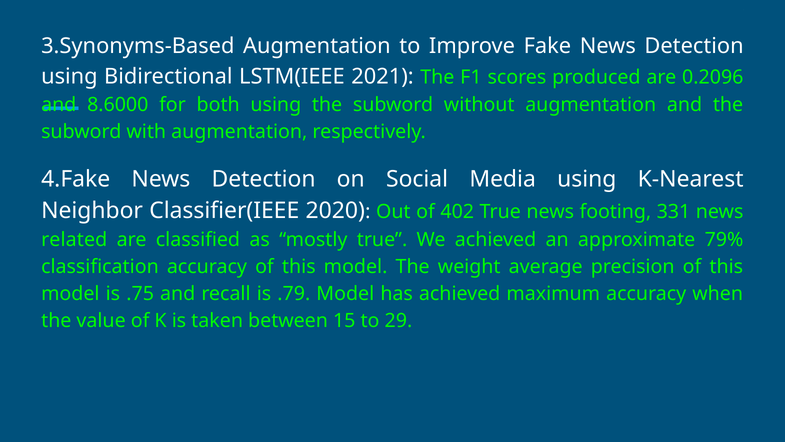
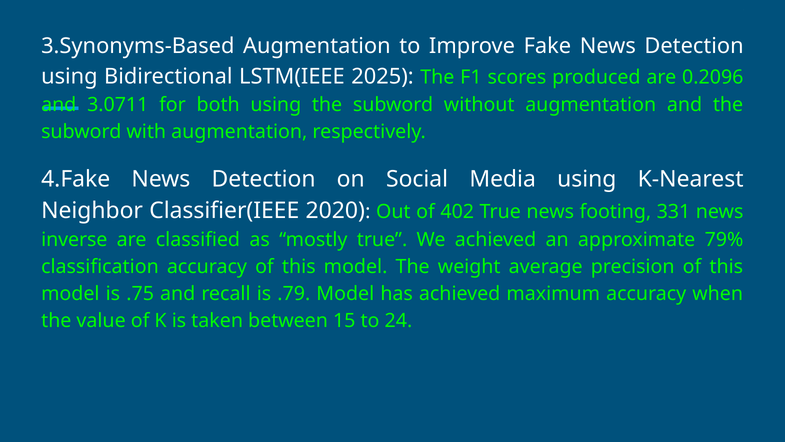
2021: 2021 -> 2025 (383, 76)
8.6000: 8.6000 -> 3.0711 (118, 105)
related: related -> inverse (74, 239)
29: 29 -> 24 (398, 321)
